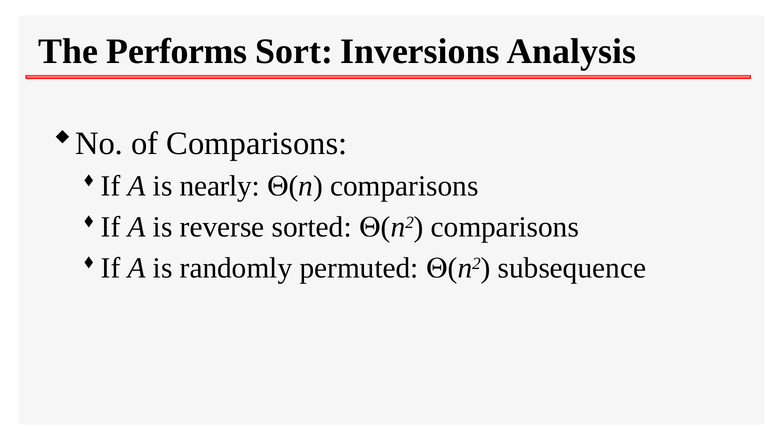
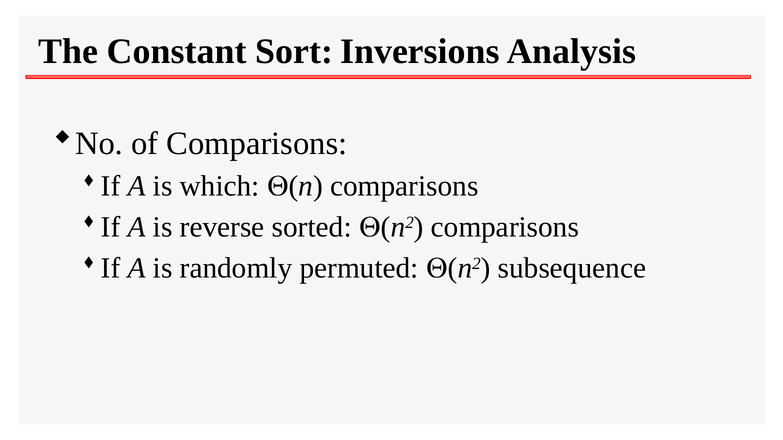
Performs: Performs -> Constant (177, 51)
nearly: nearly -> which (220, 186)
